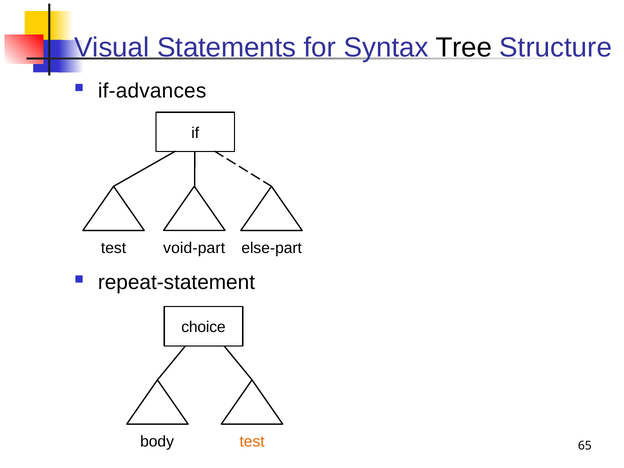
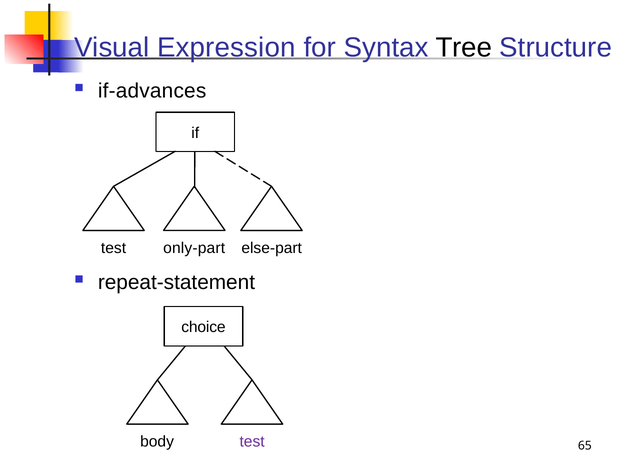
Statements: Statements -> Expression (226, 47)
void-part: void-part -> only-part (194, 248)
test colour: orange -> purple (252, 442)
